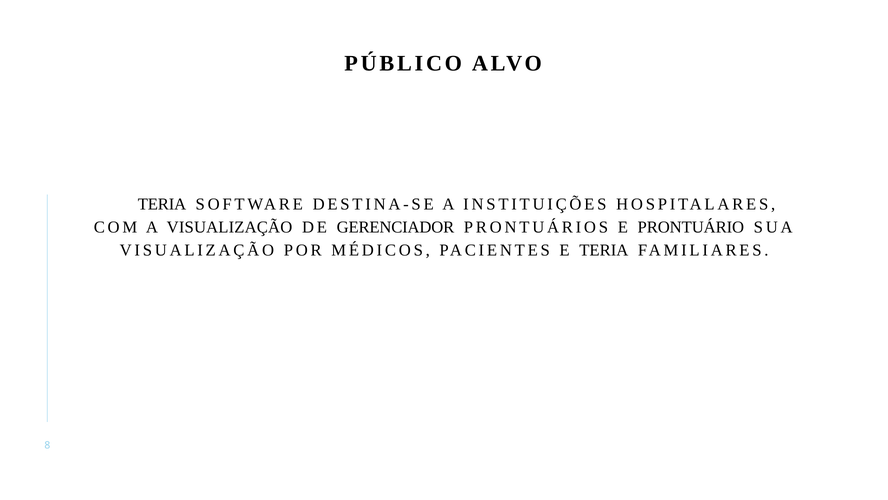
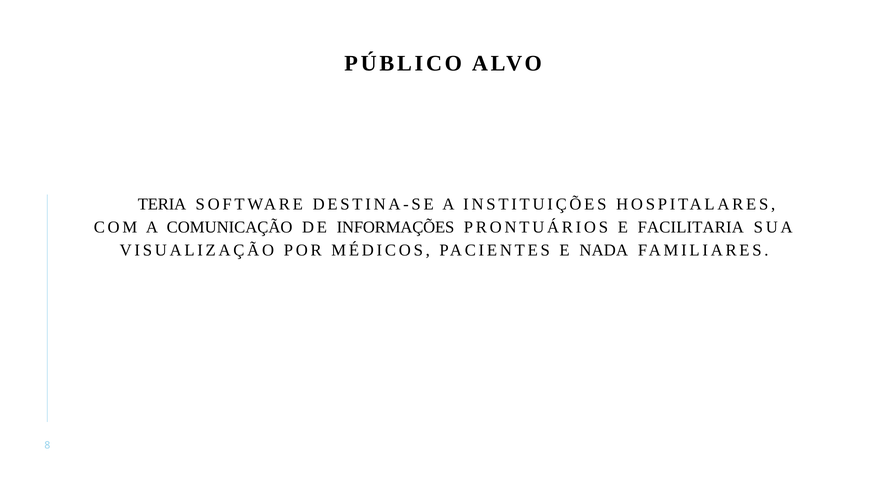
A VISUALIZAÇÃO: VISUALIZAÇÃO -> COMUNICAÇÃO (230, 227)
GERENCIADOR: GERENCIADOR -> INFORMAÇÕES (395, 227)
PRONTUÁRIO: PRONTUÁRIO -> FACILITARIA (691, 227)
E TERIA: TERIA -> NADA (604, 250)
